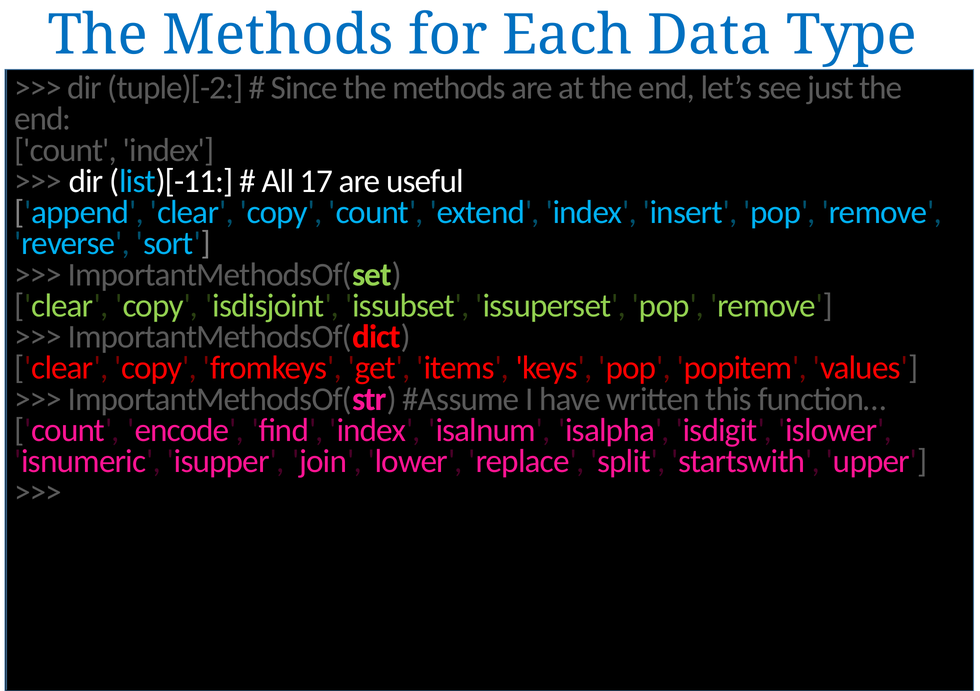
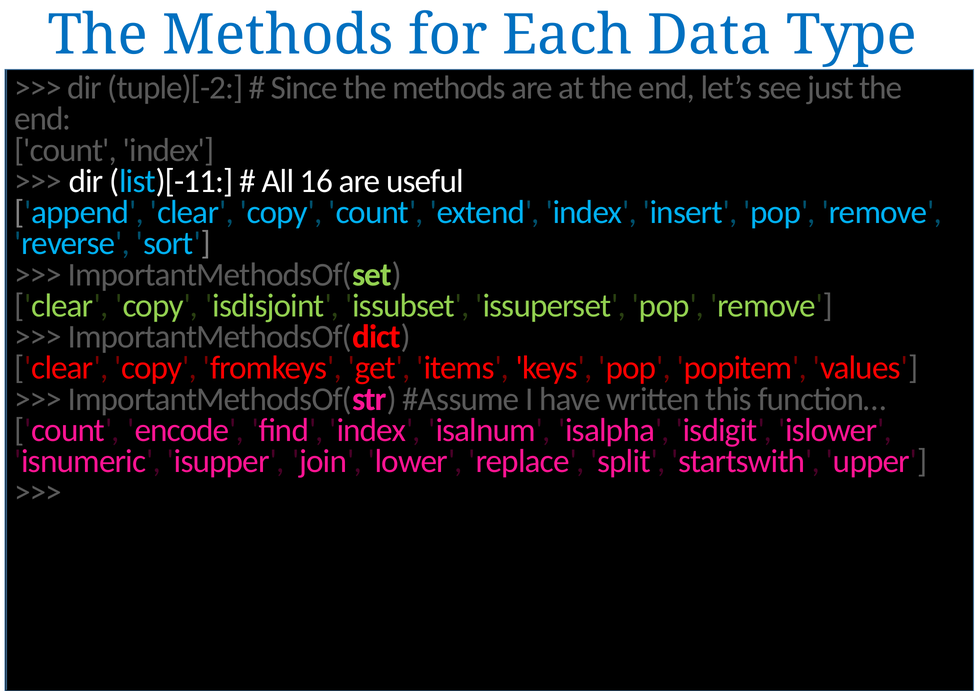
17: 17 -> 16 (317, 181)
